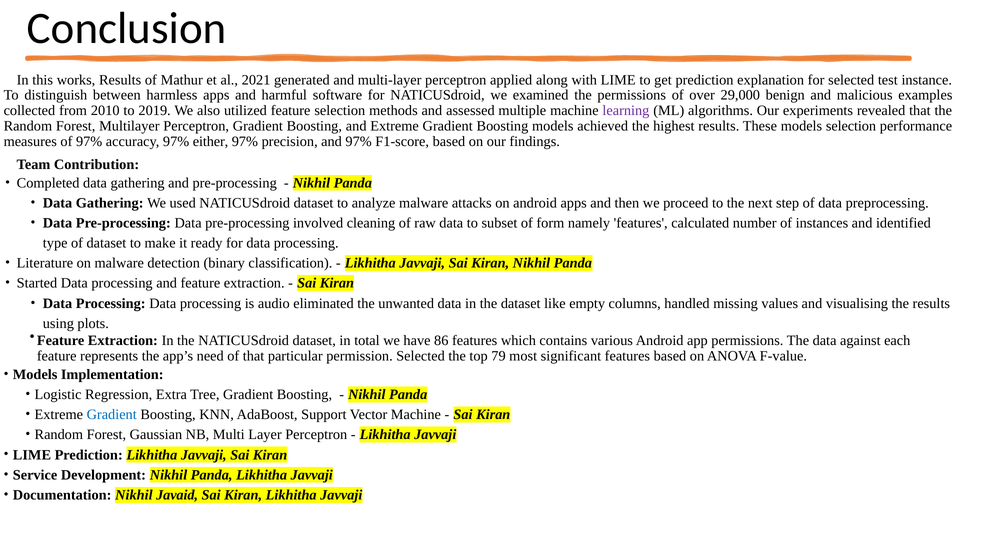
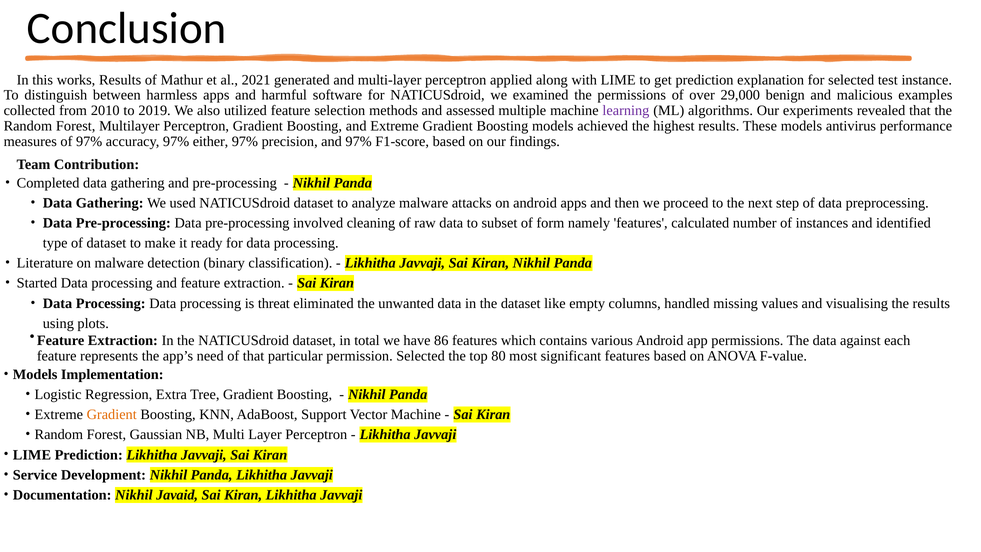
models selection: selection -> antivirus (851, 126)
audio: audio -> threat (274, 303)
79: 79 -> 80 (499, 356)
Gradient colour: blue -> orange (112, 414)
